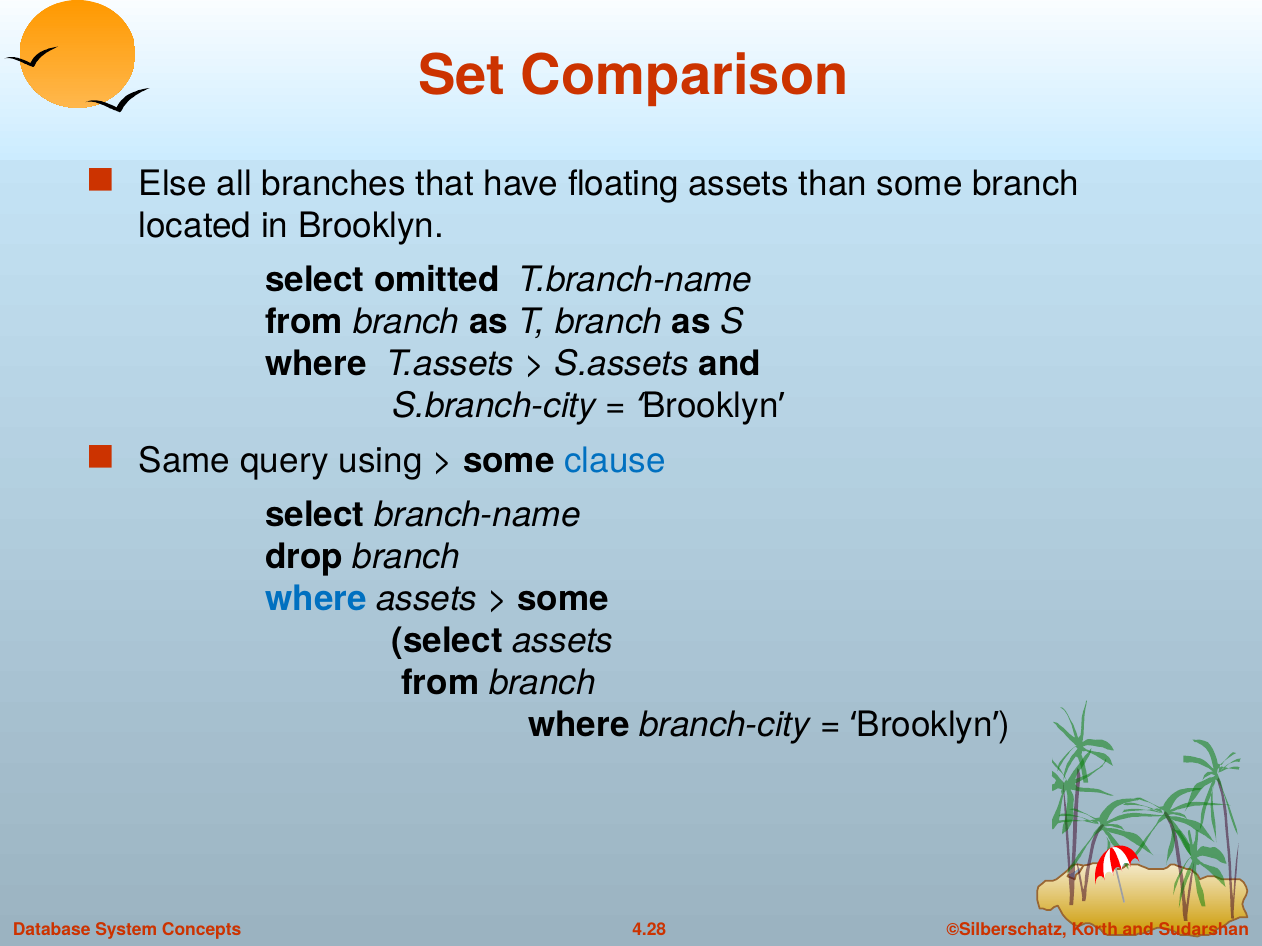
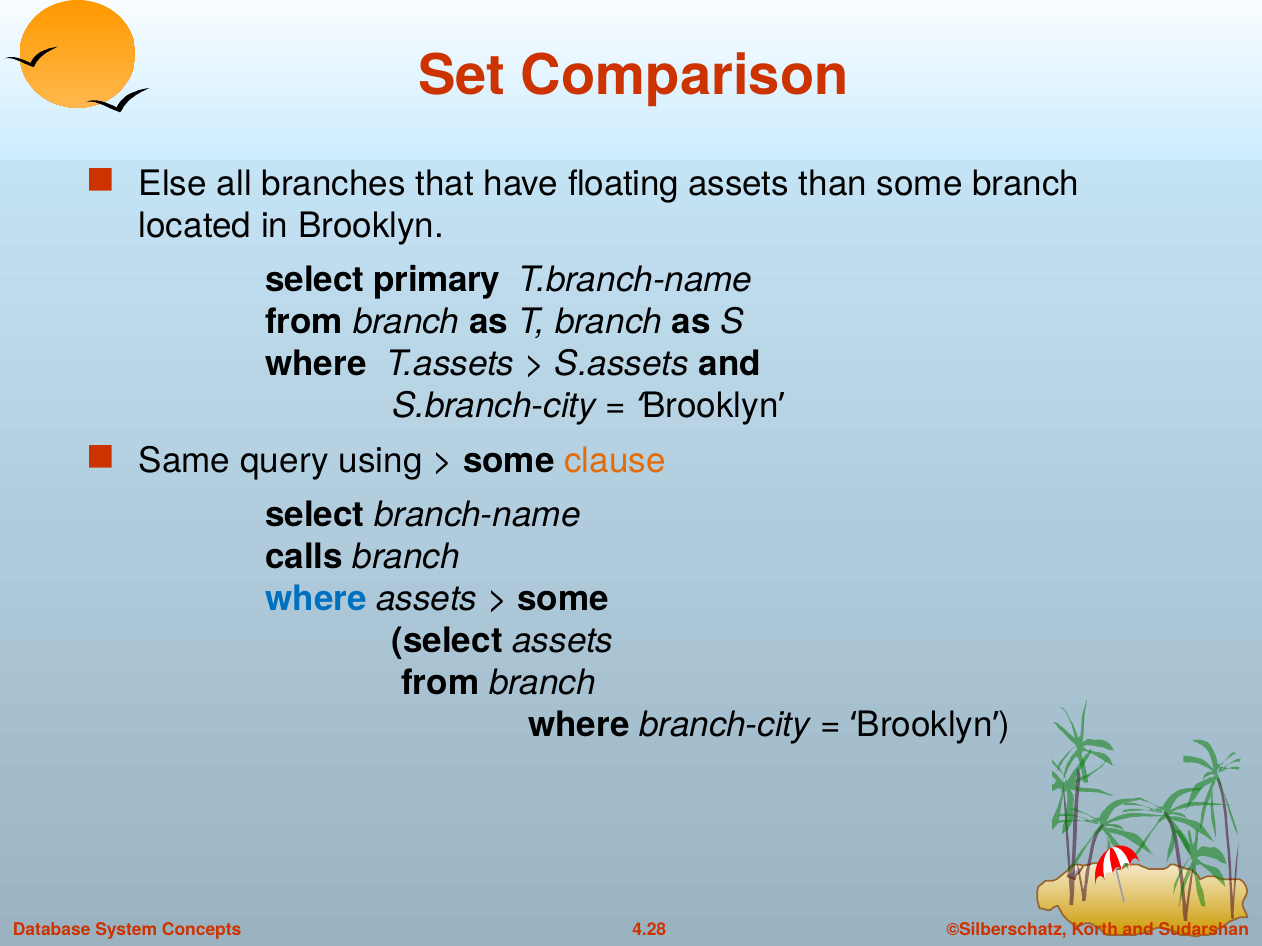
omitted: omitted -> primary (437, 280)
clause colour: blue -> orange (615, 461)
drop: drop -> calls (304, 557)
